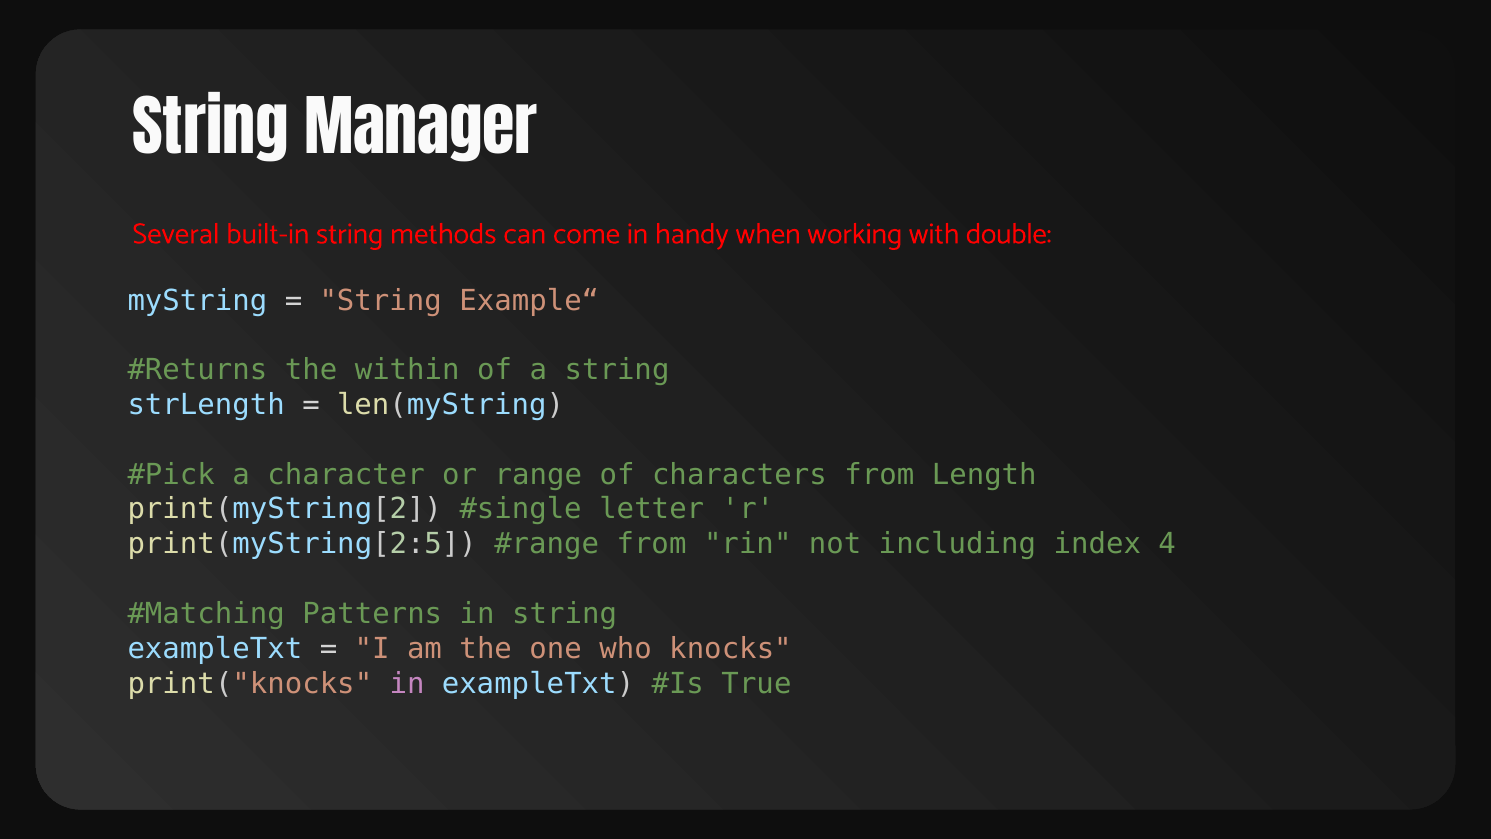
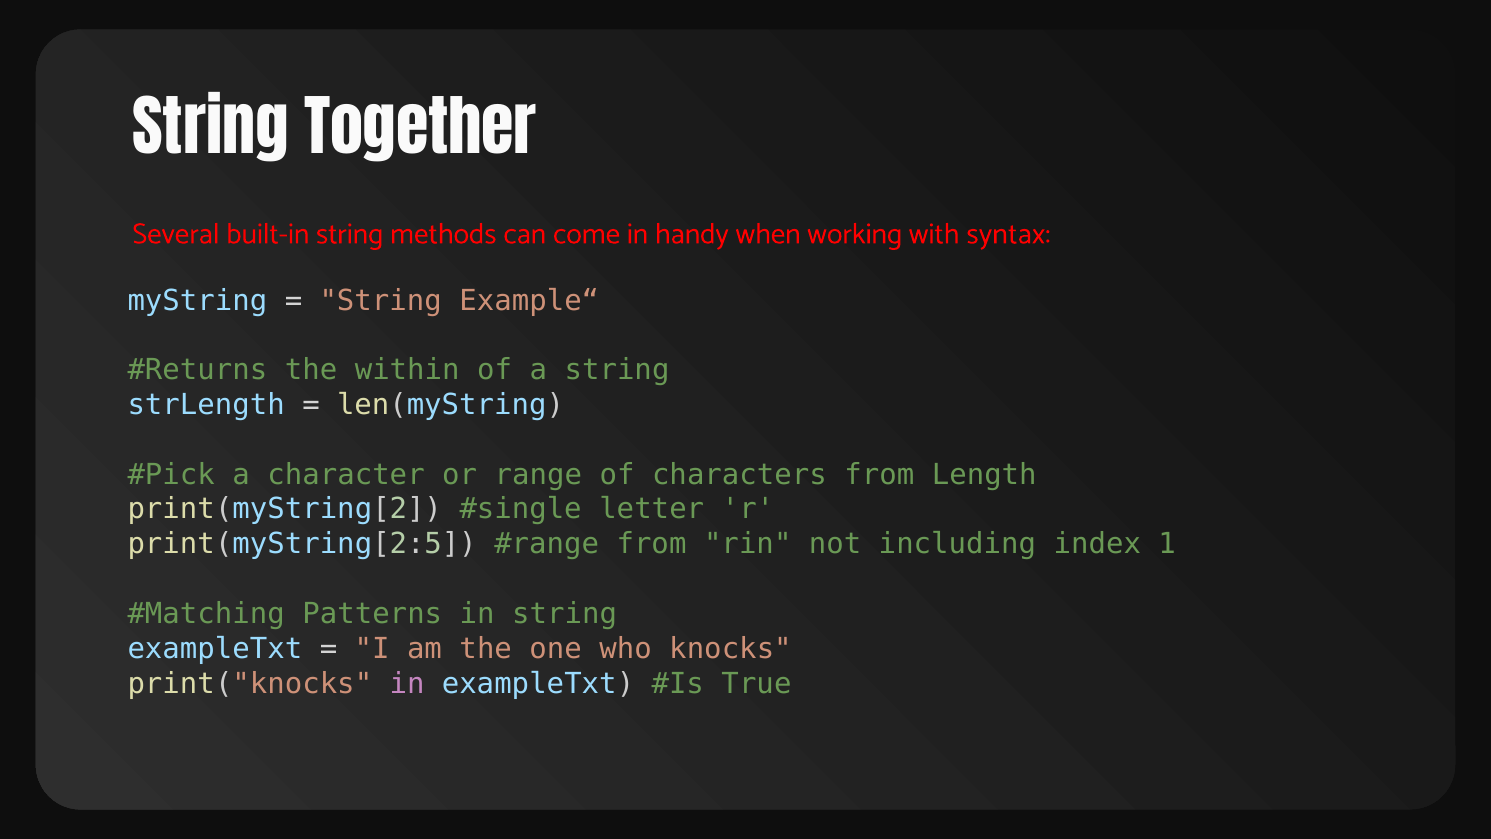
Manager: Manager -> Together (420, 132)
double: double -> syntax (1008, 234)
4: 4 -> 1 (1167, 544)
